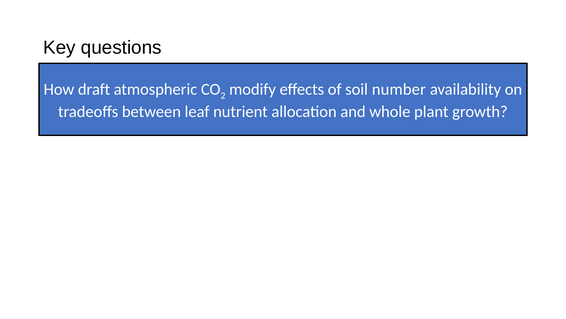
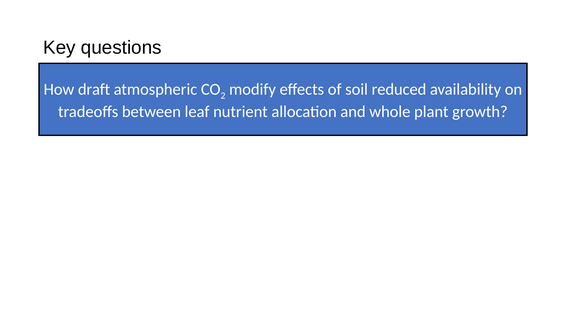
number: number -> reduced (399, 89)
